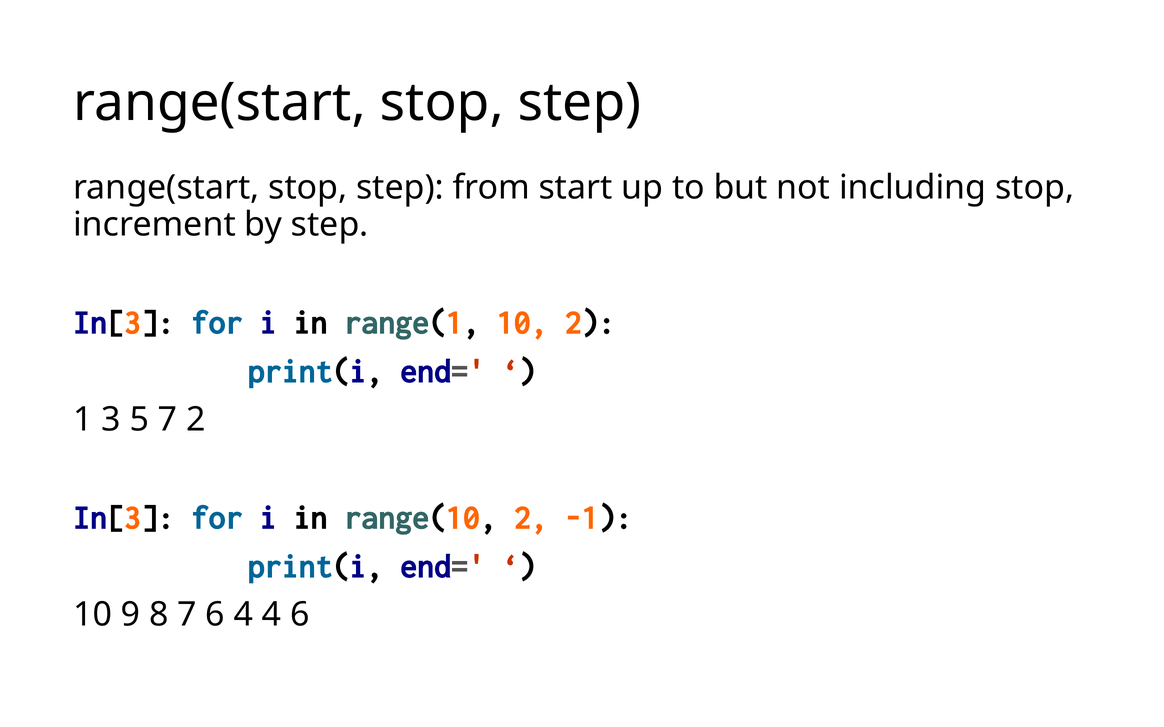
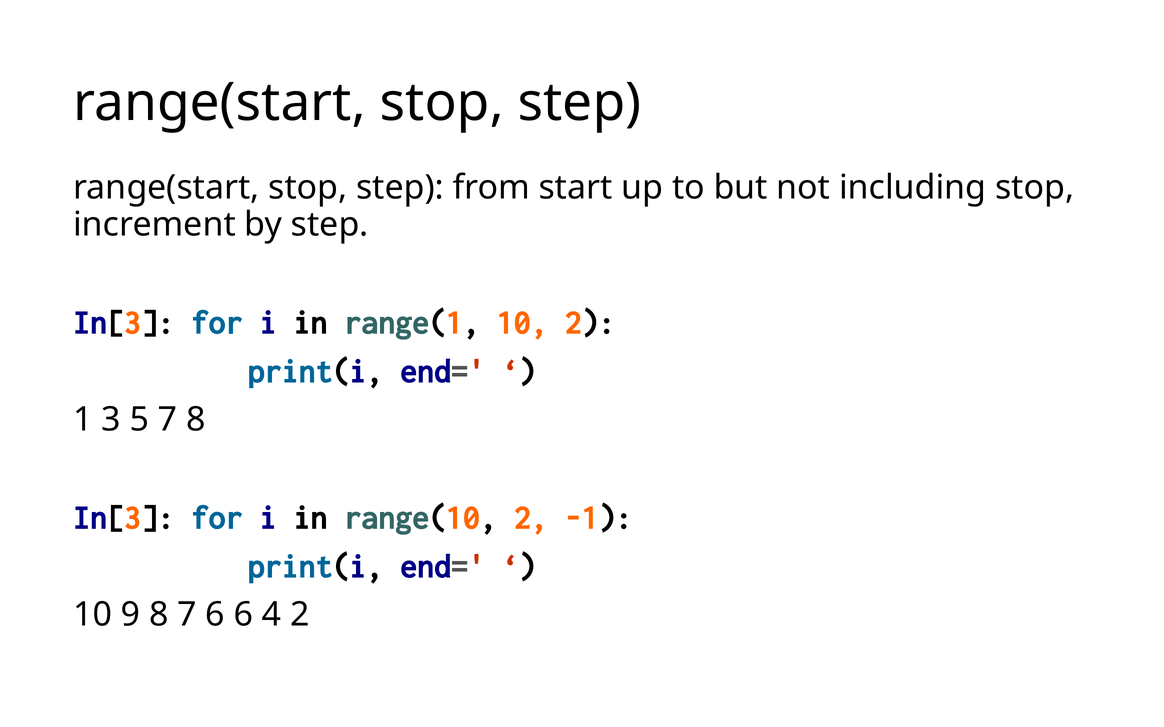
7 2: 2 -> 8 (196, 420)
6 4: 4 -> 6 (243, 615)
4 6: 6 -> 2 (300, 615)
